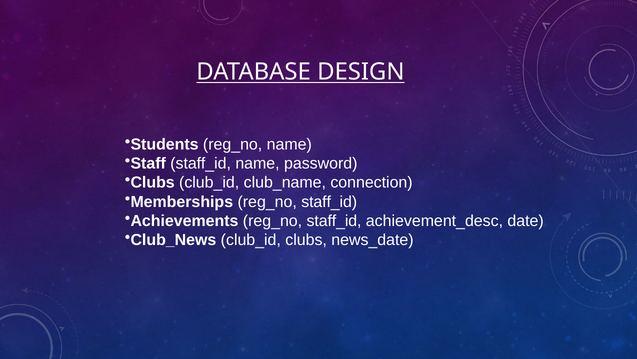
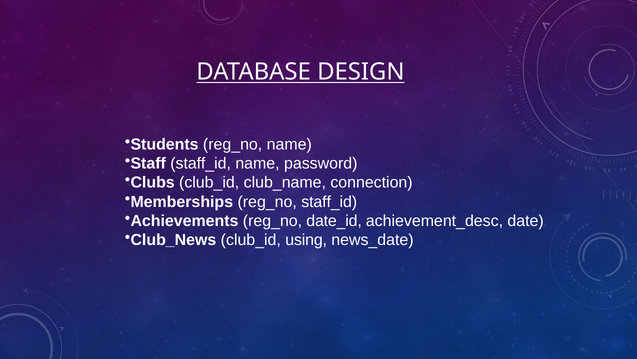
Achievements reg_no staff_id: staff_id -> date_id (334, 221)
club_id clubs: clubs -> using (306, 240)
